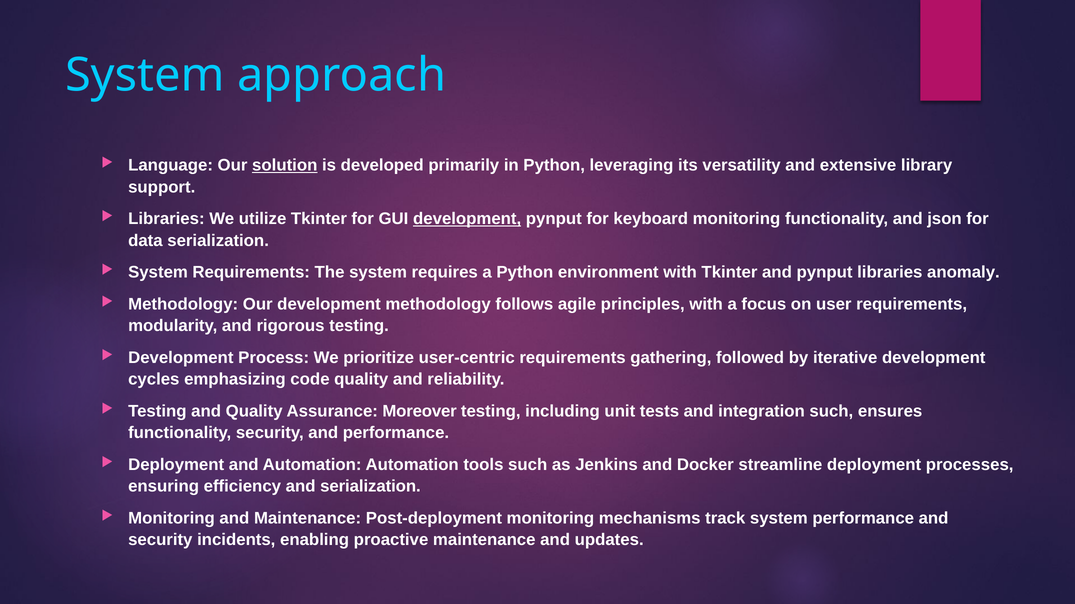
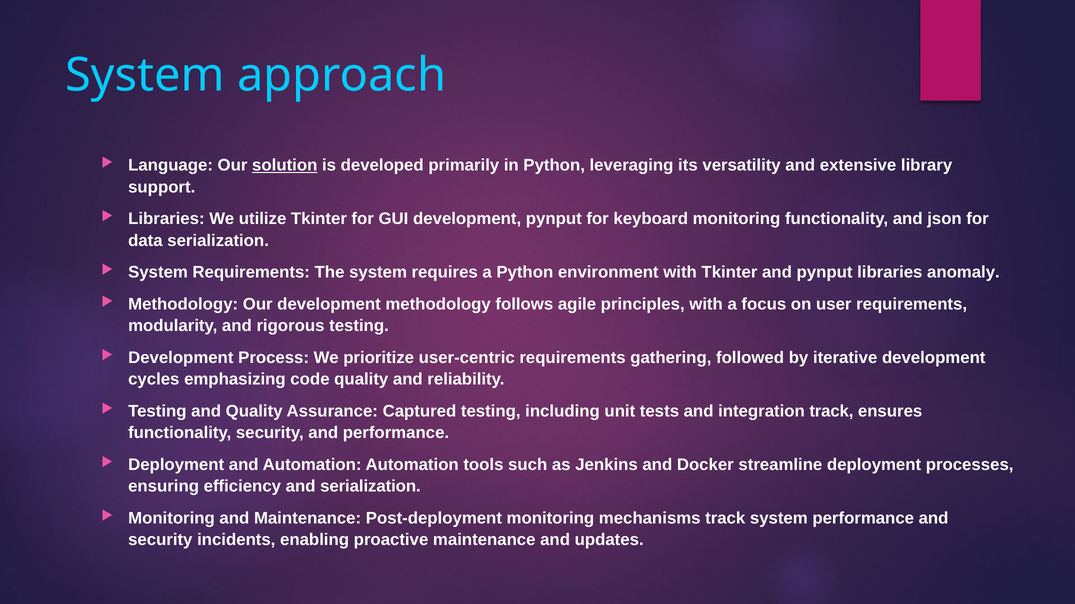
development underline: present -> none (467, 219)
Moreover: Moreover -> Captured (419, 412)
integration such: such -> track (831, 412)
